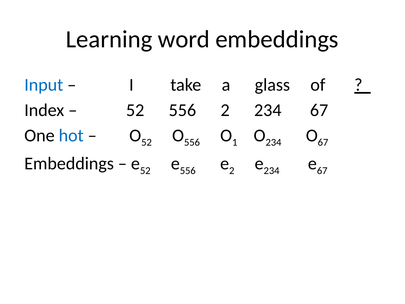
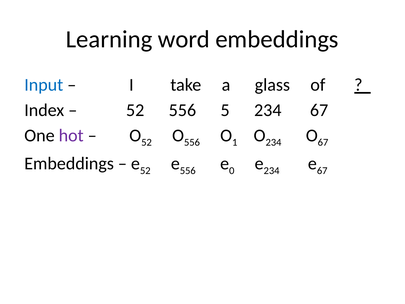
556 2: 2 -> 5 (225, 110)
hot colour: blue -> purple (71, 135)
2: 2 -> 0 (232, 171)
